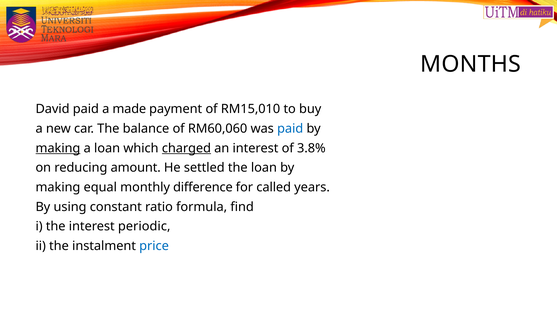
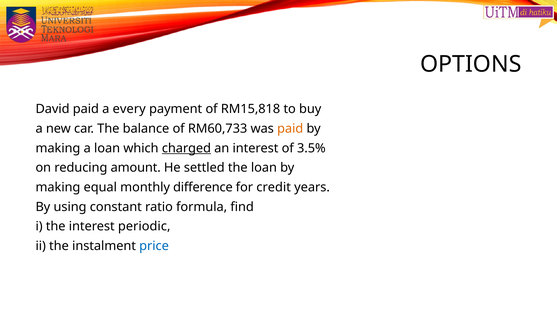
MONTHS: MONTHS -> OPTIONS (471, 64)
made: made -> every (129, 109)
RM15,010: RM15,010 -> RM15,818 (251, 109)
RM60,060: RM60,060 -> RM60,733 (218, 129)
paid colour: blue -> orange (290, 129)
making underline: present -> none (58, 148)
3.8%: 3.8% -> 3.5% (311, 148)
called: called -> credit (274, 187)
